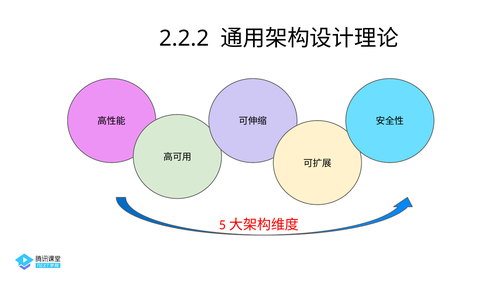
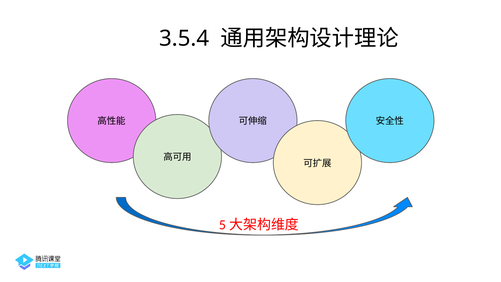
2.2.2: 2.2.2 -> 3.5.4 (184, 39)
